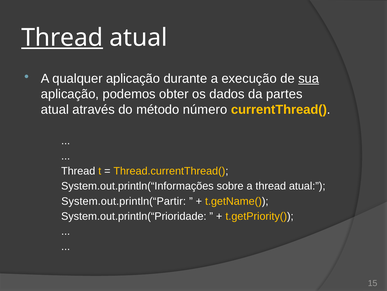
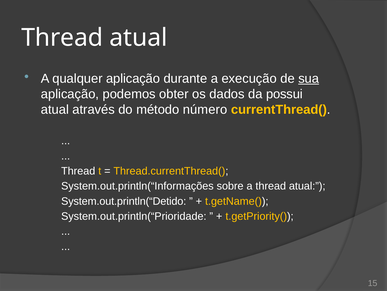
Thread underline: present -> none (62, 38)
partes: partes -> possui (284, 94)
System.out.println(“Partir: System.out.println(“Partir -> System.out.println(“Detido (124, 201)
